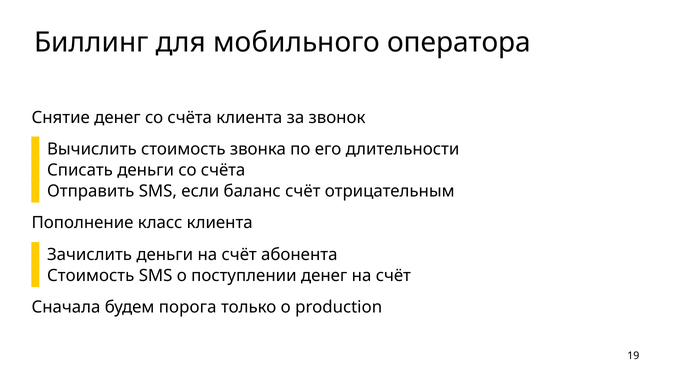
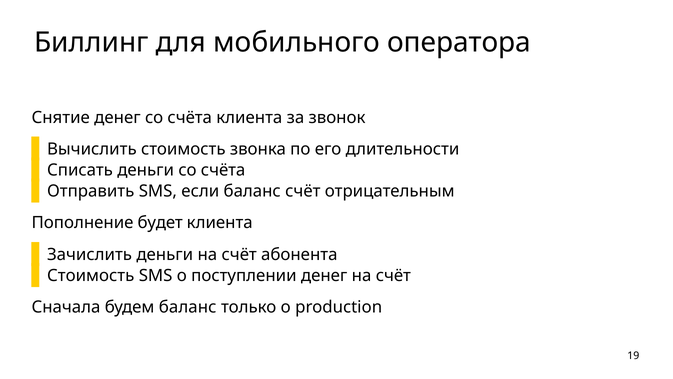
класс: класс -> будет (160, 223)
будем порога: порога -> баланс (188, 307)
